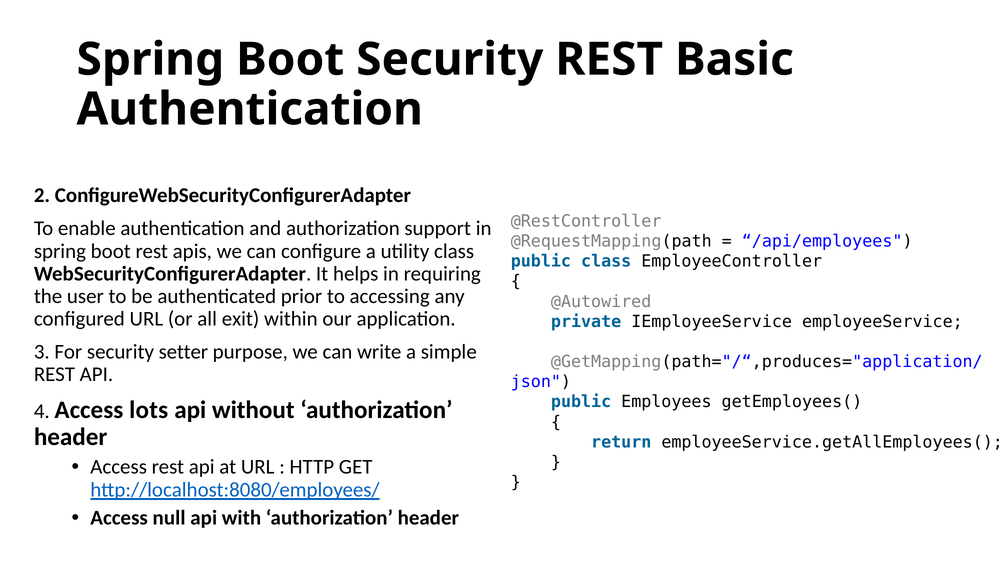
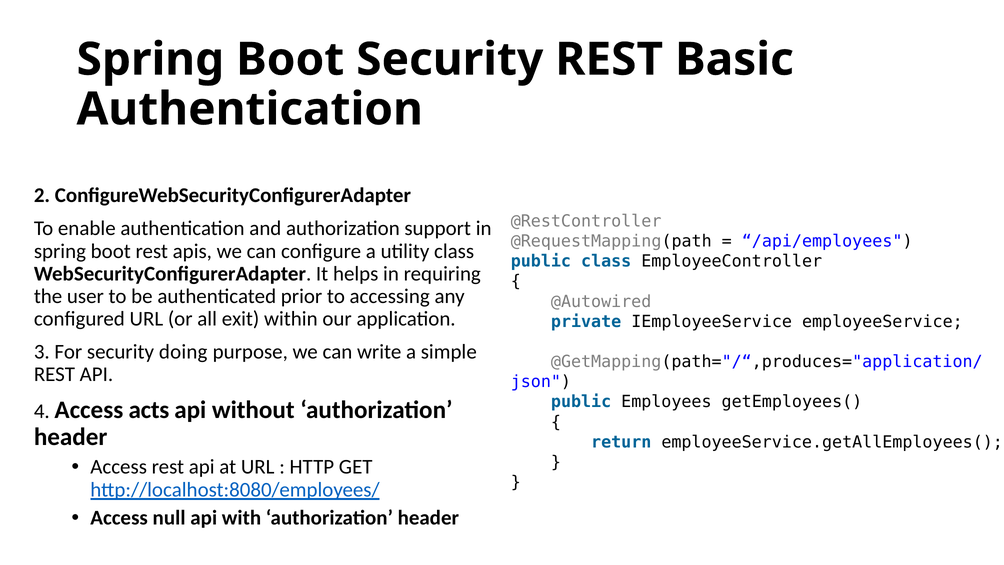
setter: setter -> doing (183, 352)
lots: lots -> acts (149, 410)
